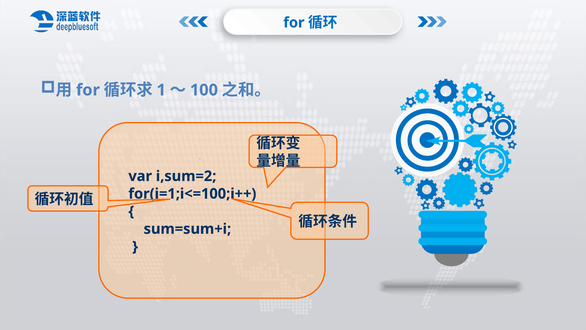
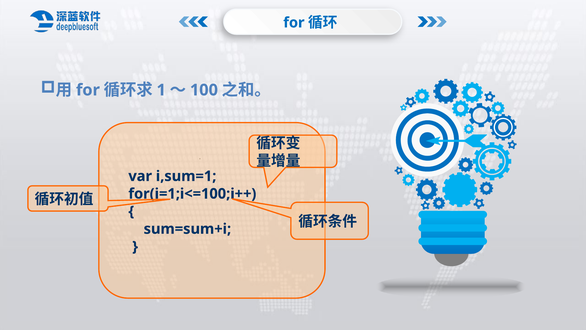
i,sum=2: i,sum=2 -> i,sum=1 (186, 176)
